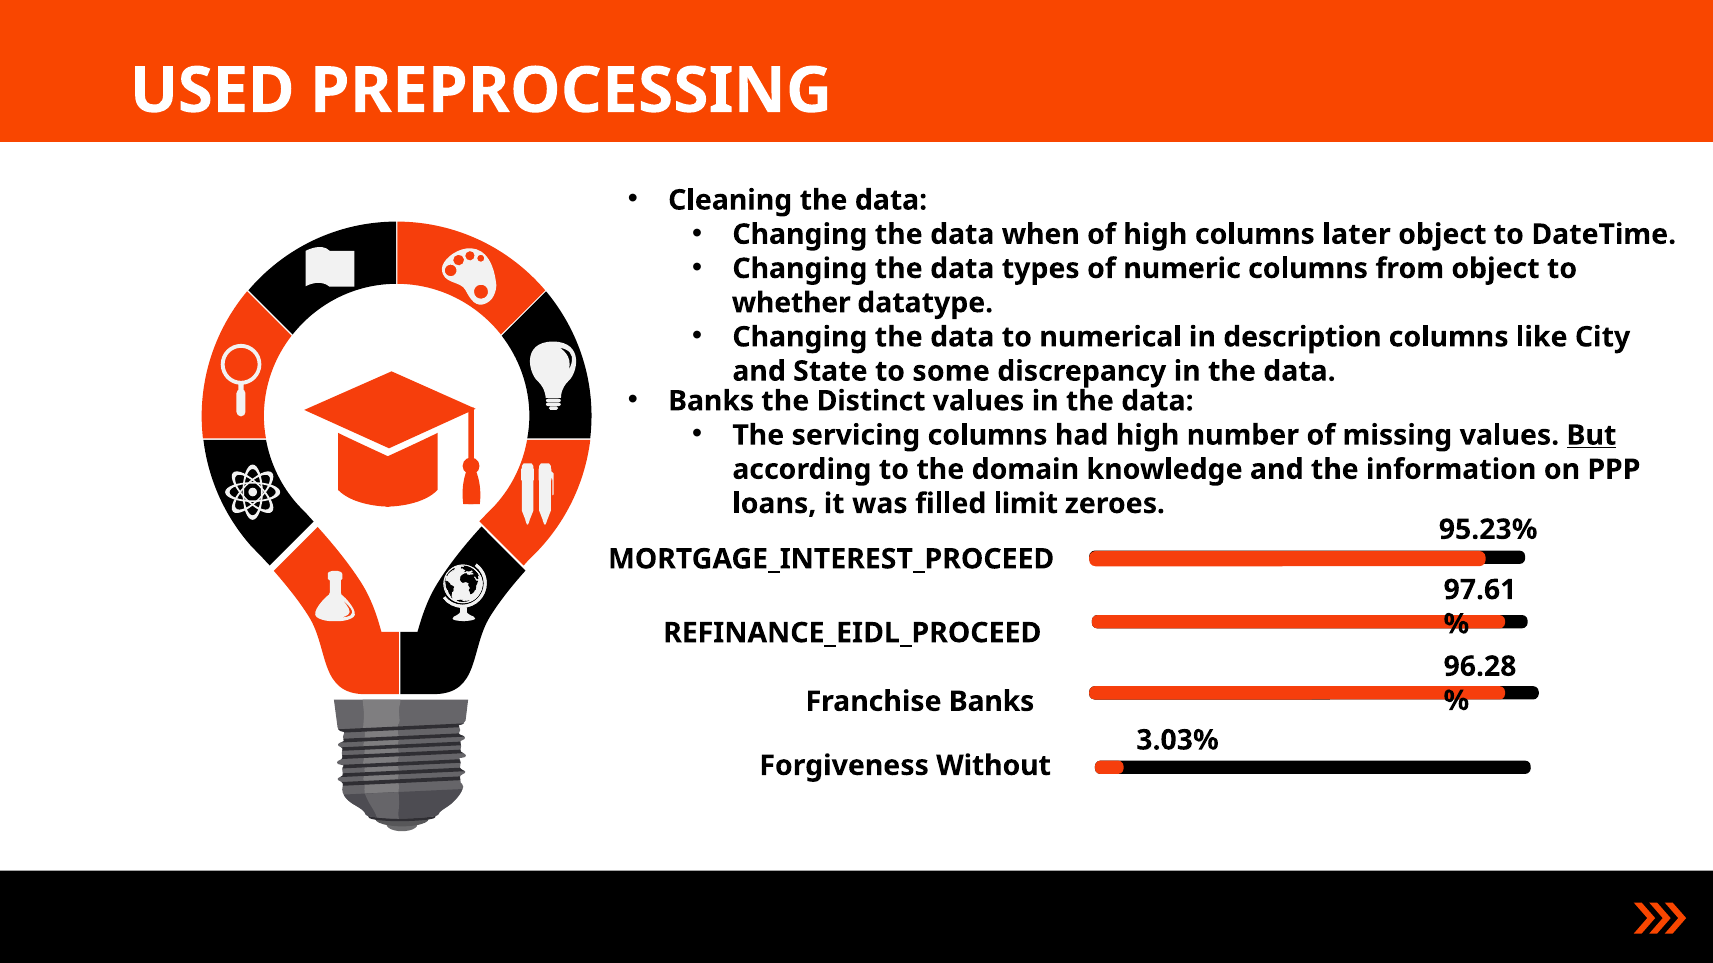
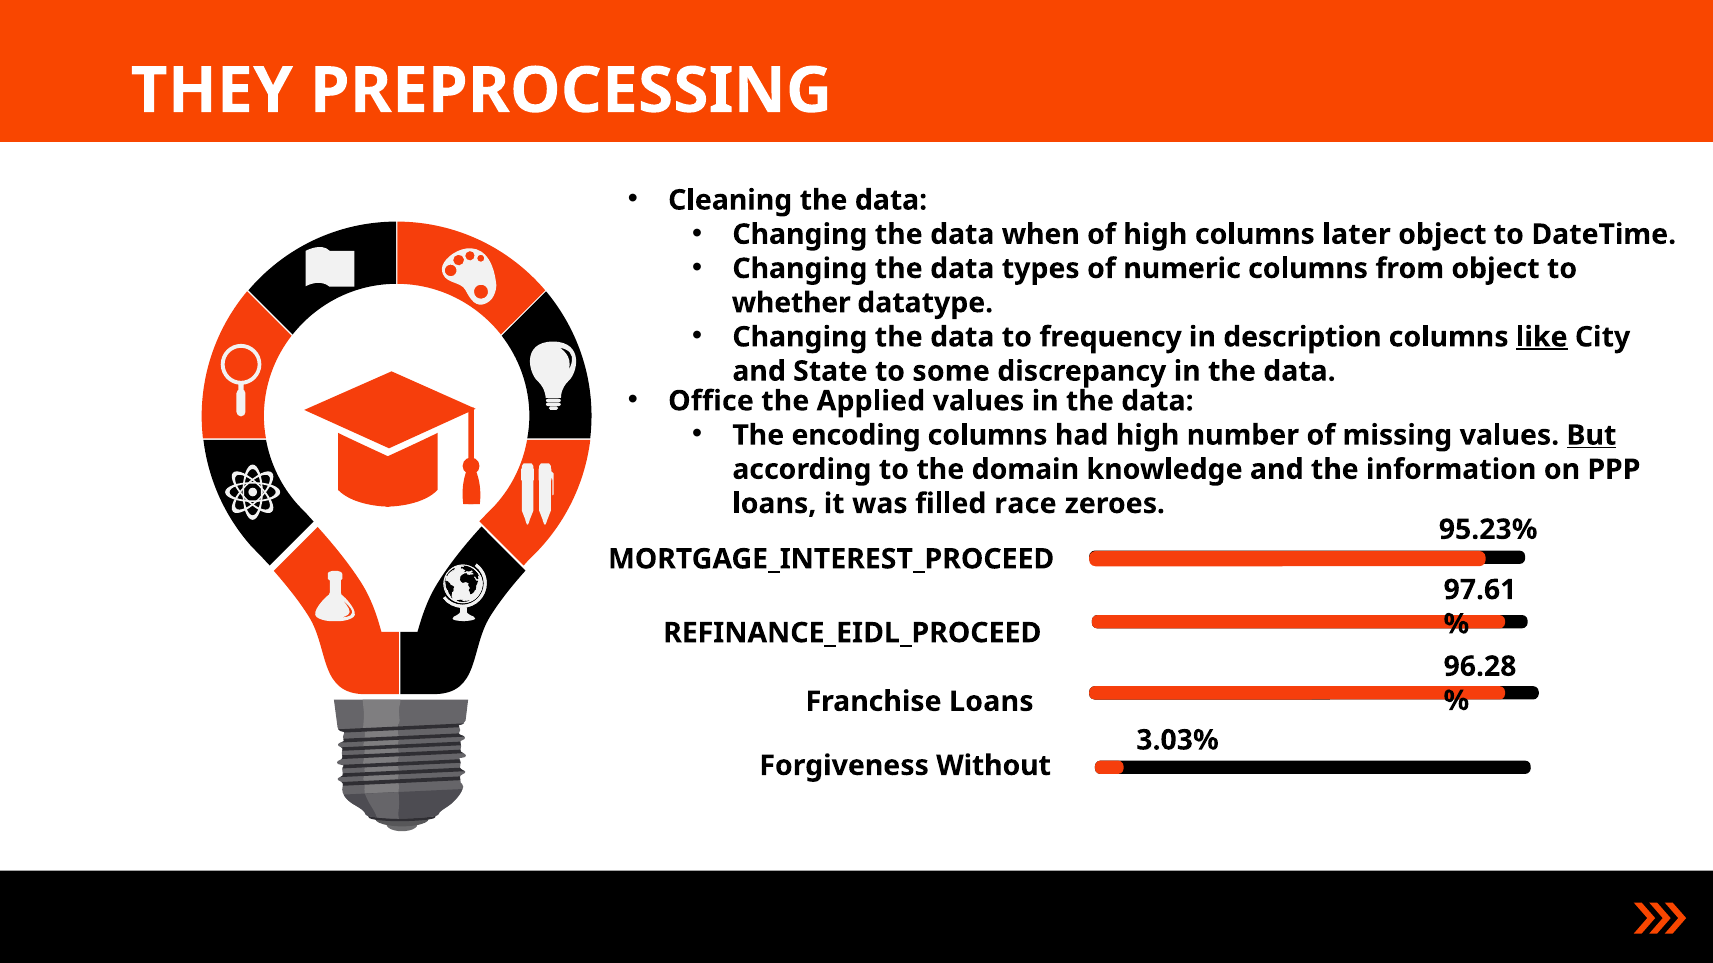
USED: USED -> THEY (212, 91)
numerical: numerical -> frequency (1111, 337)
like underline: none -> present (1542, 337)
Banks: Banks -> Office (711, 401)
Distinct: Distinct -> Applied (871, 401)
servicing: servicing -> encoding (856, 435)
limit: limit -> race (1025, 504)
Franchise Banks: Banks -> Loans (991, 702)
